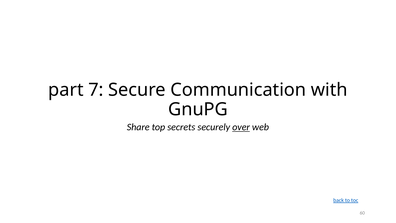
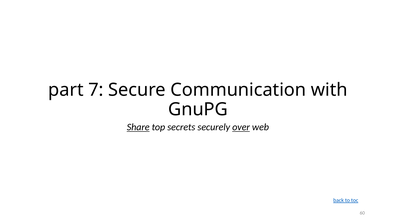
Share underline: none -> present (138, 127)
